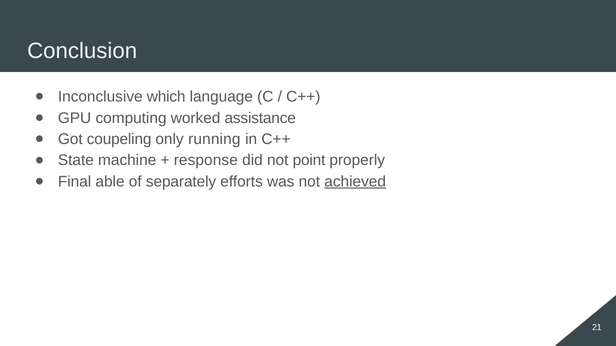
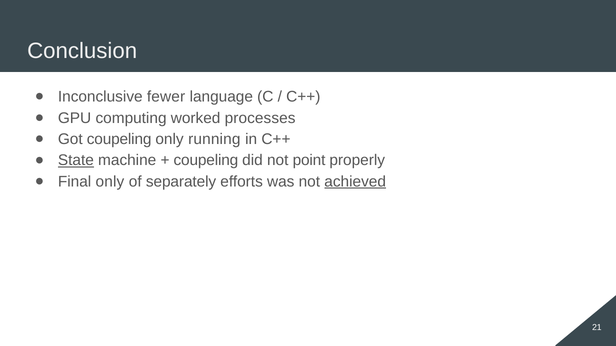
which: which -> fewer (166, 97)
assistance: assistance -> processes (260, 118)
State underline: none -> present (76, 161)
response: response -> coupeling (206, 161)
Final able: able -> only (110, 182)
